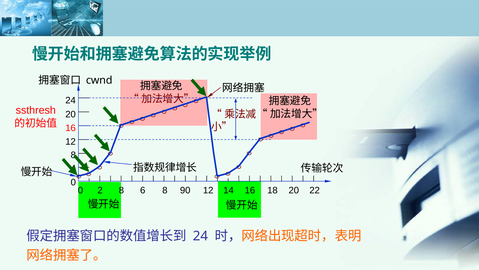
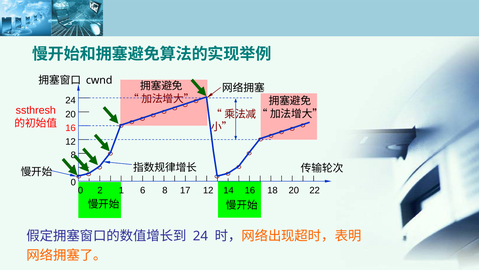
2 8: 8 -> 1 (121, 190)
90: 90 -> 17 (185, 190)
